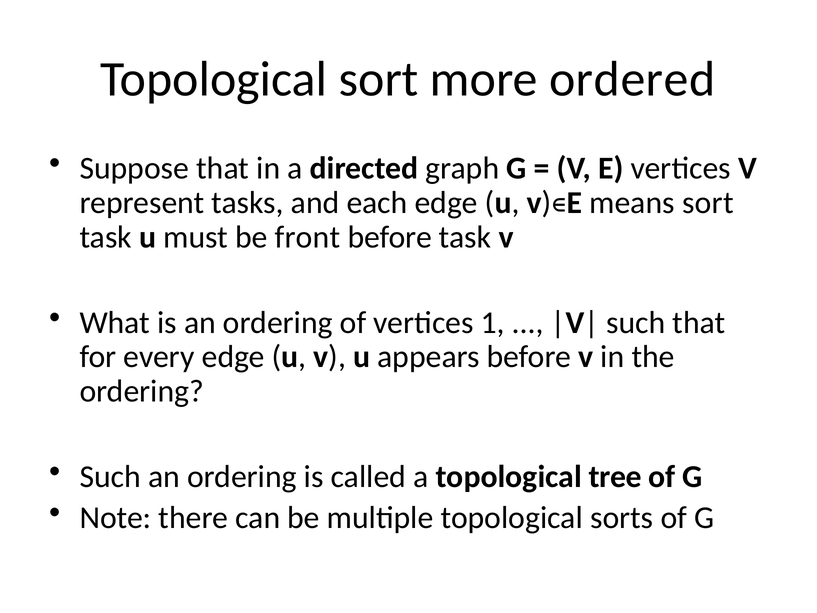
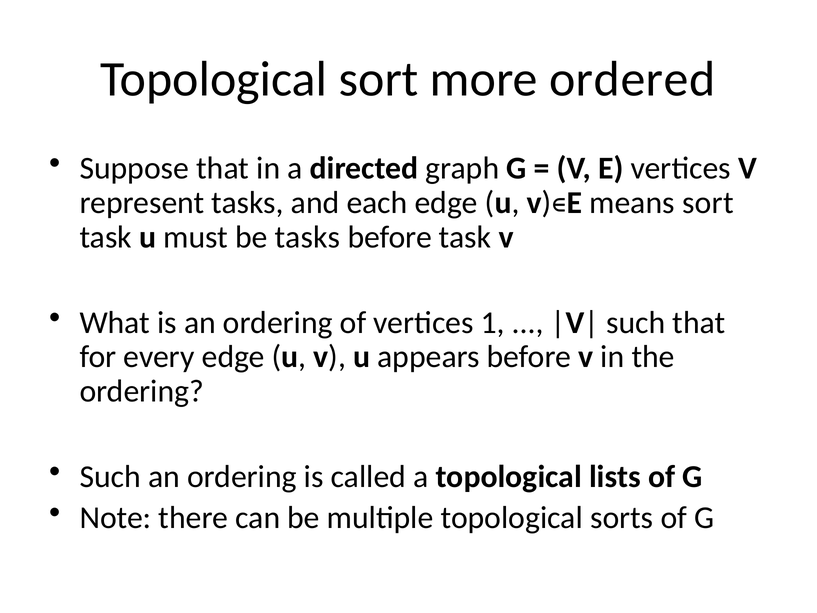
be front: front -> tasks (307, 237)
tree: tree -> lists (615, 477)
